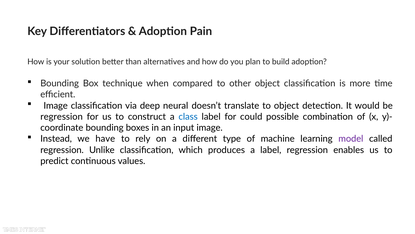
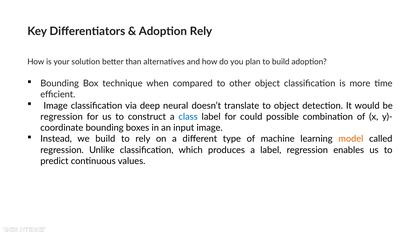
Adoption Pain: Pain -> Rely (201, 31)
we have: have -> build (105, 139)
model colour: purple -> orange (351, 139)
